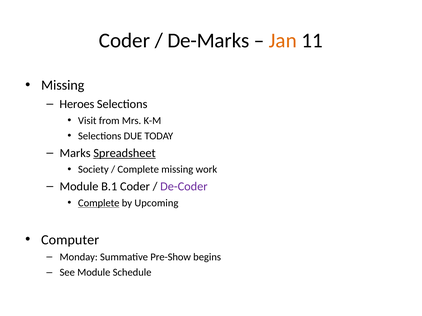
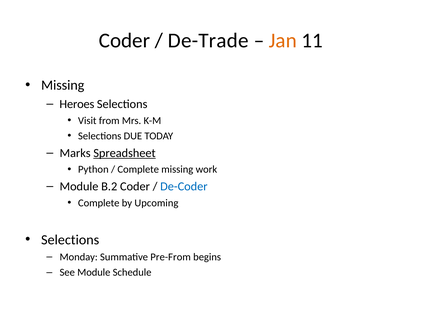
De-Marks: De-Marks -> De-Trade (208, 41)
Society: Society -> Python (93, 170)
B.1: B.1 -> B.2 (109, 187)
De-Coder colour: purple -> blue (184, 187)
Complete underline: present -> none (99, 203)
Computer: Computer -> Selections (70, 240)
Pre-Show: Pre-Show -> Pre-From (171, 257)
